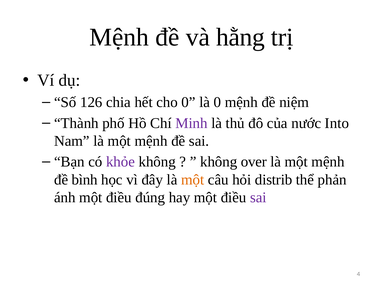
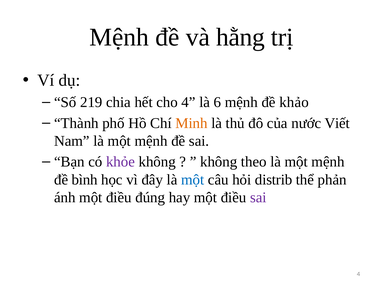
126: 126 -> 219 (91, 102)
cho 0: 0 -> 4 (189, 102)
là 0: 0 -> 6 (217, 102)
niệm: niệm -> khảo (294, 102)
Minh colour: purple -> orange (192, 123)
Into: Into -> Viết (337, 123)
over: over -> theo (254, 162)
một colour: orange -> blue (193, 180)
